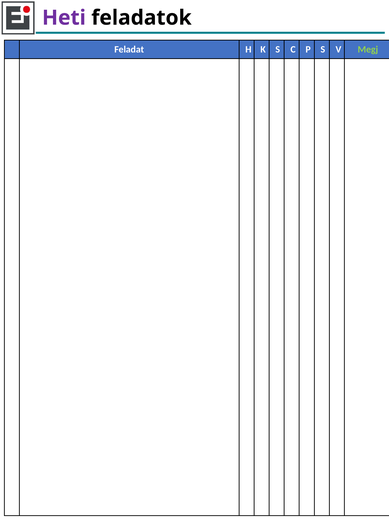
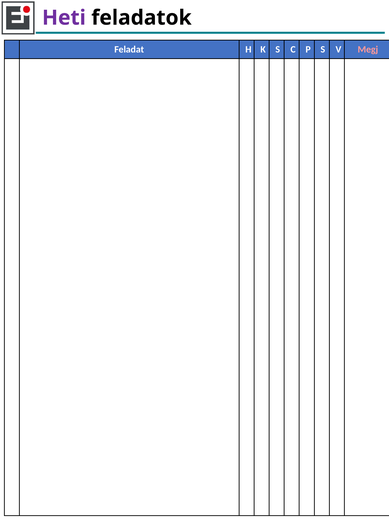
Megj colour: light green -> pink (368, 49)
